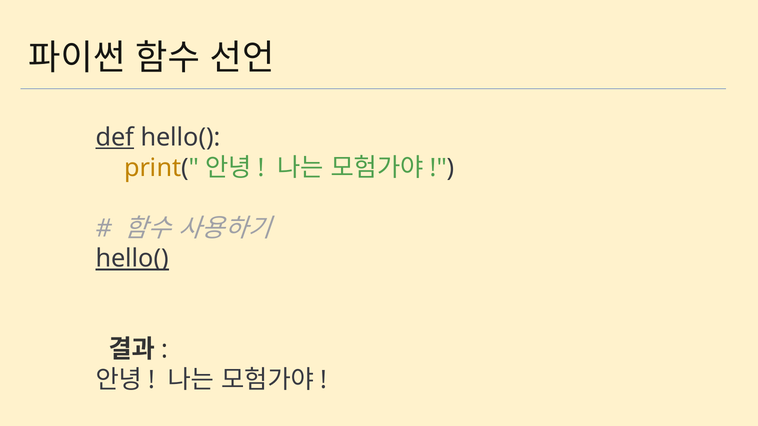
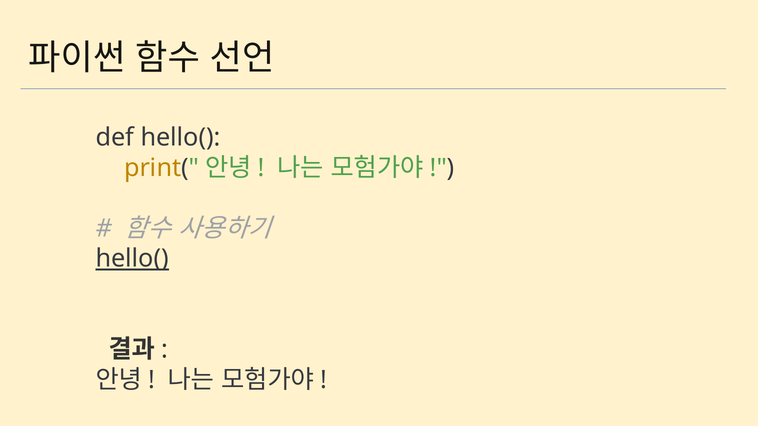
def underline: present -> none (115, 138)
